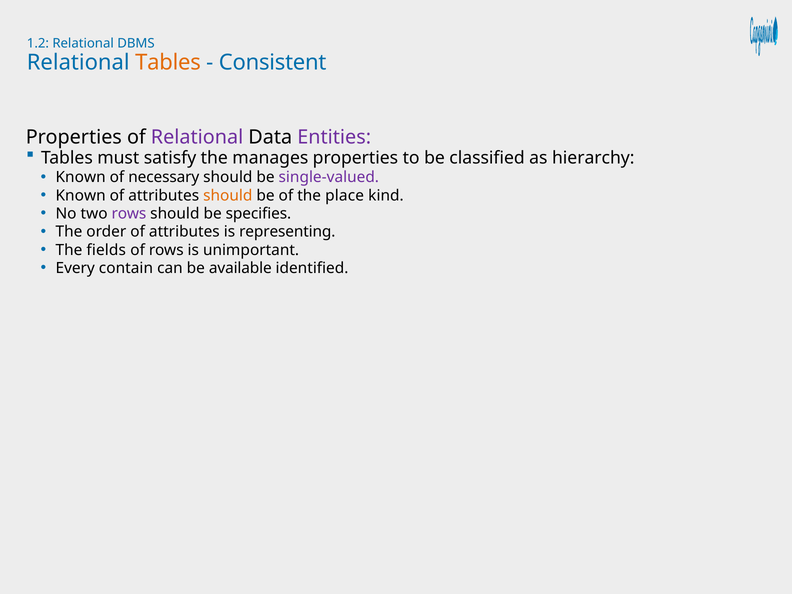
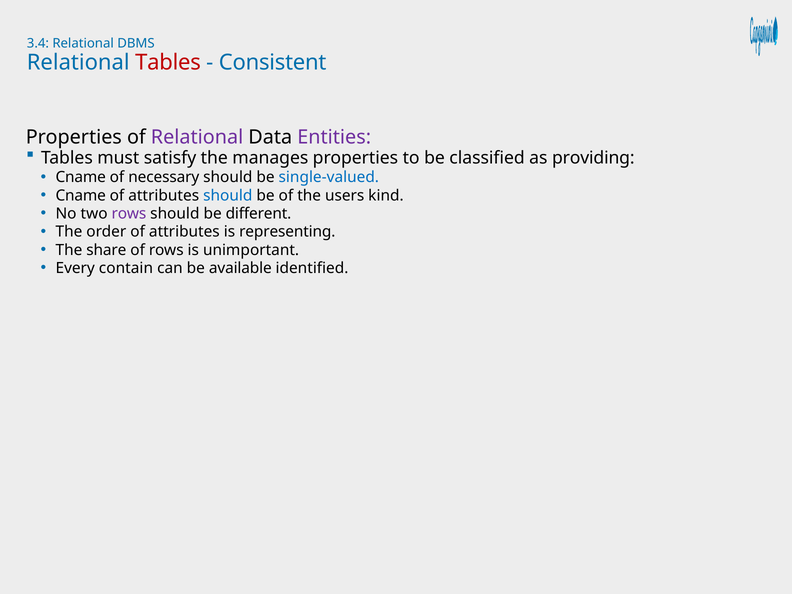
1.2: 1.2 -> 3.4 (38, 43)
Tables colour: orange -> red (168, 62)
hierarchy: hierarchy -> providing (593, 158)
Known: Known -> Cname (81, 177)
single-valued colour: purple -> blue (329, 177)
Known: Known -> Cname (81, 196)
should colour: orange -> blue (228, 196)
place: place -> users (345, 196)
specifies: specifies -> different (258, 214)
fields: fields -> share (106, 250)
